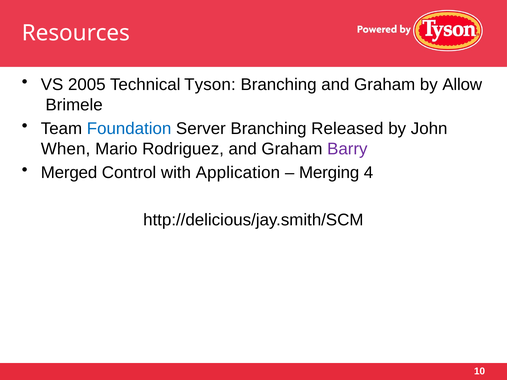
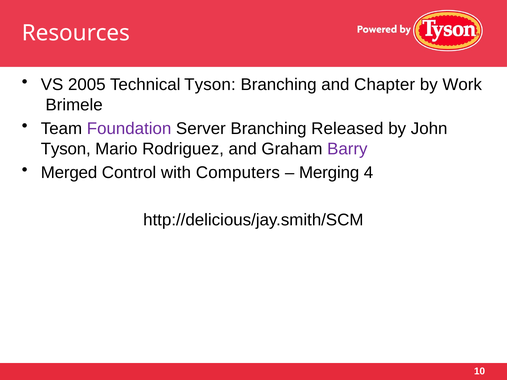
Branching and Graham: Graham -> Chapter (385, 85)
Allow: Allow -> Work (462, 85)
Foundation colour: blue -> purple (129, 129)
When: When -> Tyson (66, 149)
Application: Application -> Computers (238, 173)
